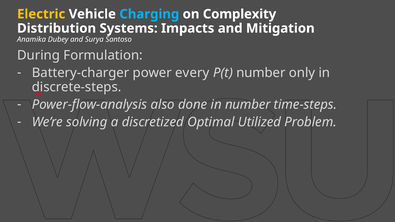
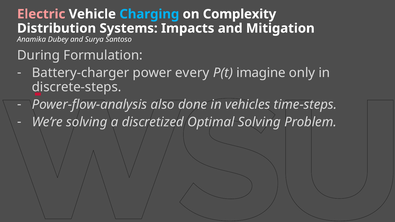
Electric colour: yellow -> pink (41, 14)
P(t number: number -> imagine (261, 73)
in number: number -> vehicles (248, 105)
Optimal Utilized: Utilized -> Solving (259, 122)
